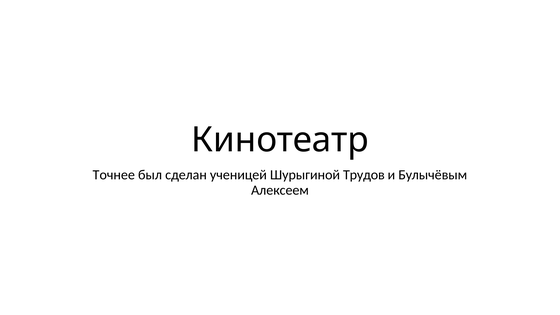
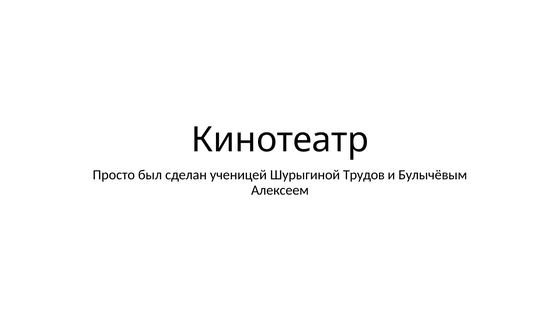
Точнее: Точнее -> Просто (114, 175)
